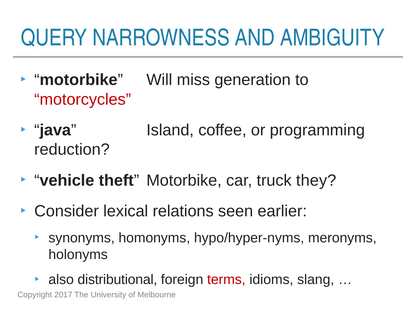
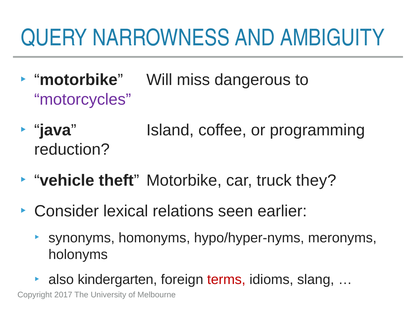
generation: generation -> dangerous (253, 80)
motorcycles colour: red -> purple (83, 99)
distributional: distributional -> kindergarten (117, 280)
